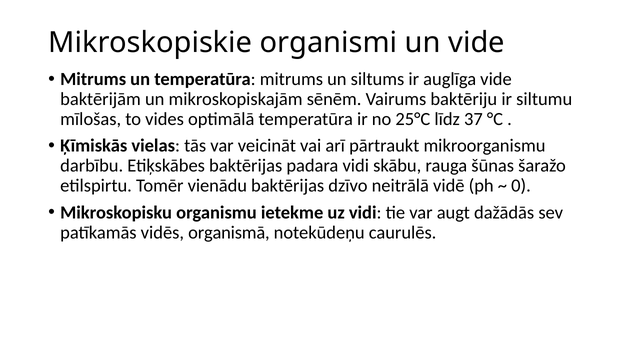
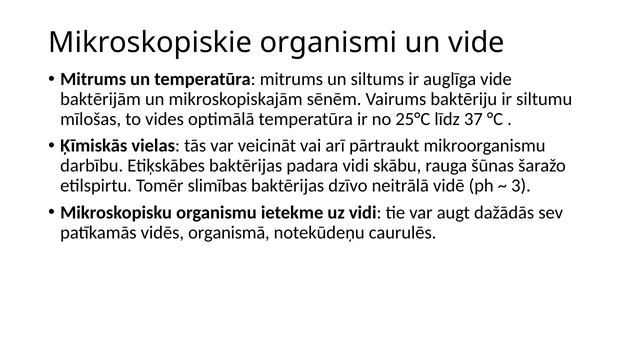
vienādu: vienādu -> slimības (217, 186)
0: 0 -> 3 (521, 186)
